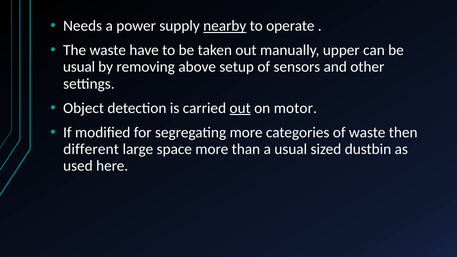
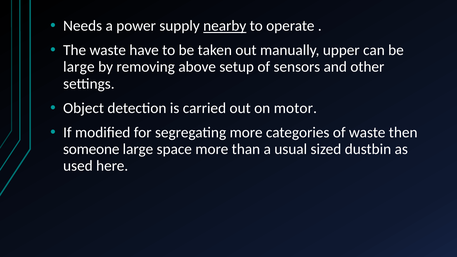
usual: usual -> large (79, 67)
out underline: present -> none (240, 108)
different: different -> someone (91, 149)
